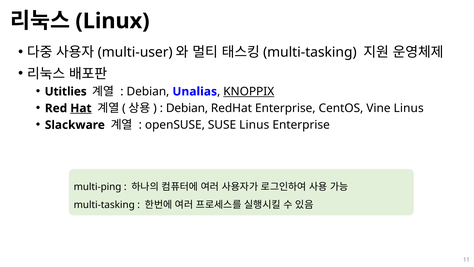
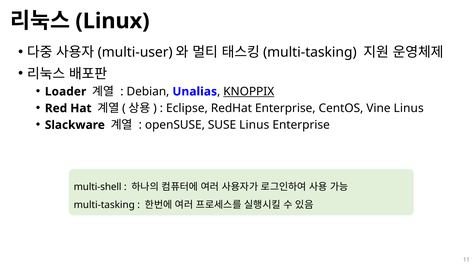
Utitlies: Utitlies -> Loader (66, 91)
Hat underline: present -> none (81, 108)
Debian: Debian -> Eclipse (187, 108)
multi-ping: multi-ping -> multi-shell (98, 187)
